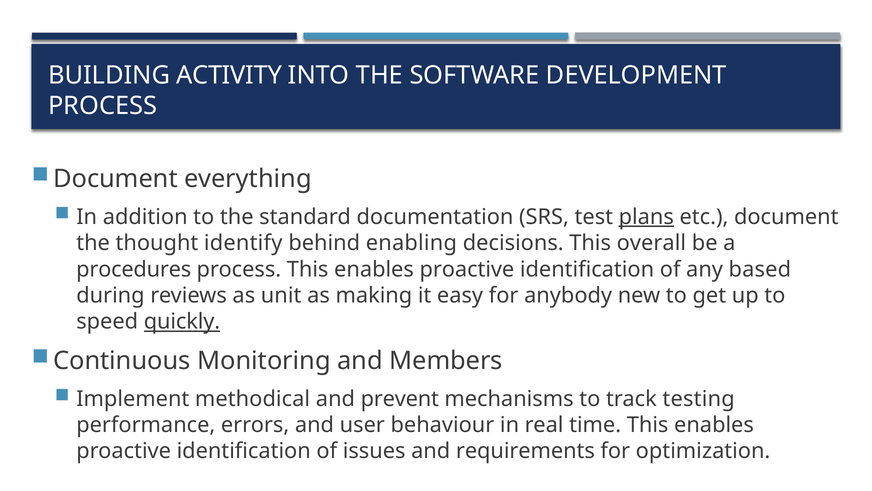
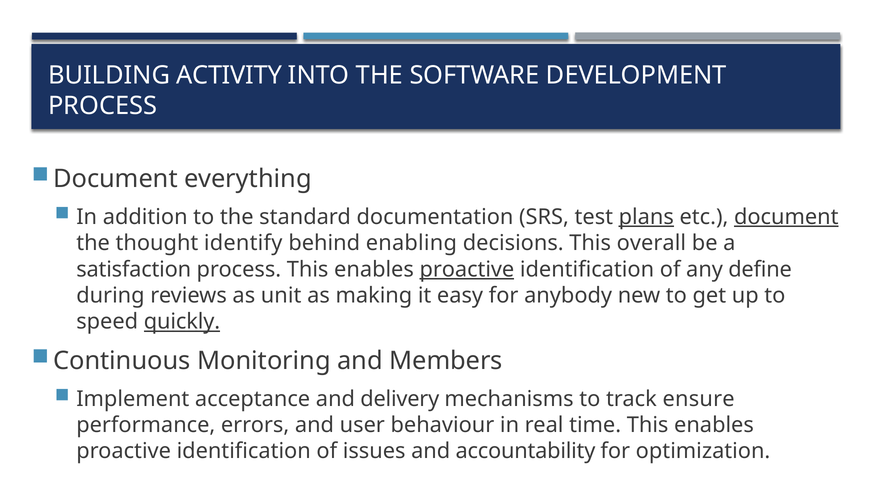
document underline: none -> present (786, 217)
procedures: procedures -> satisfaction (134, 269)
proactive underline: none -> present (467, 269)
based: based -> define (760, 269)
methodical: methodical -> acceptance (253, 398)
prevent: prevent -> delivery (400, 398)
testing: testing -> ensure (699, 398)
requirements: requirements -> accountability (525, 451)
